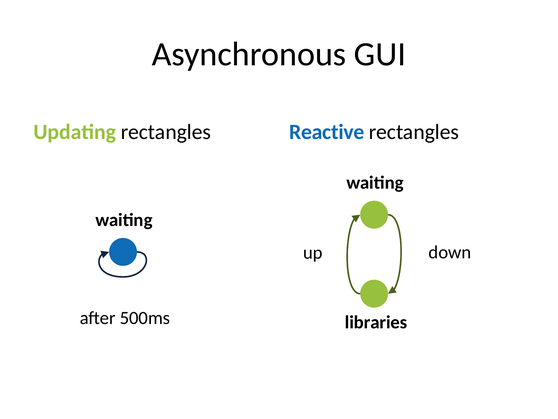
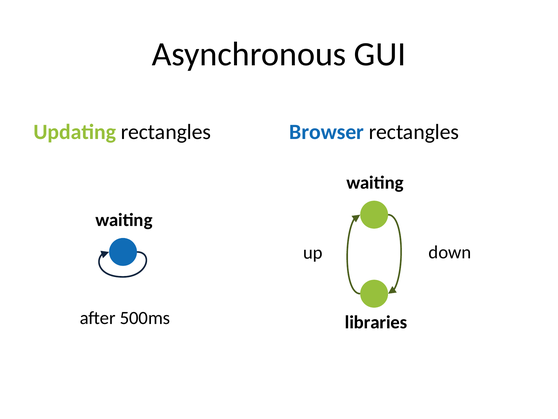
Reactive: Reactive -> Browser (327, 132)
